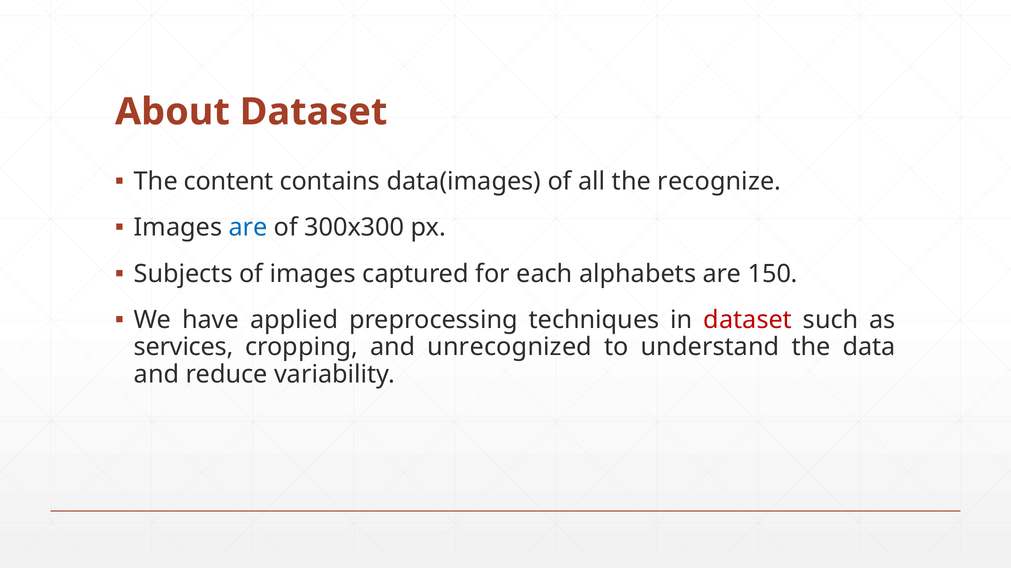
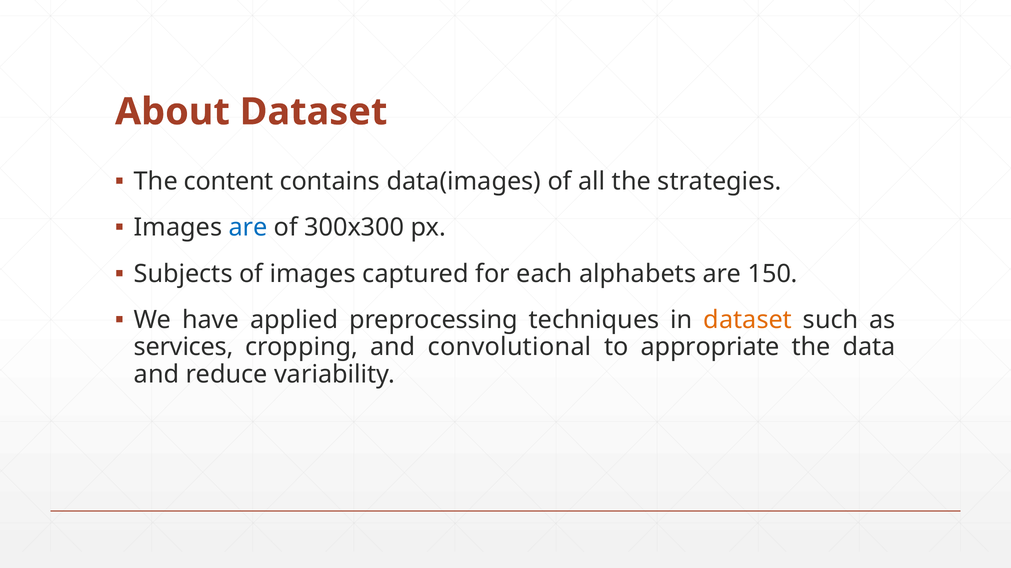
recognize: recognize -> strategies (719, 182)
dataset colour: red -> orange (748, 320)
unrecognized: unrecognized -> convolutional (510, 348)
understand: understand -> appropriate (710, 348)
